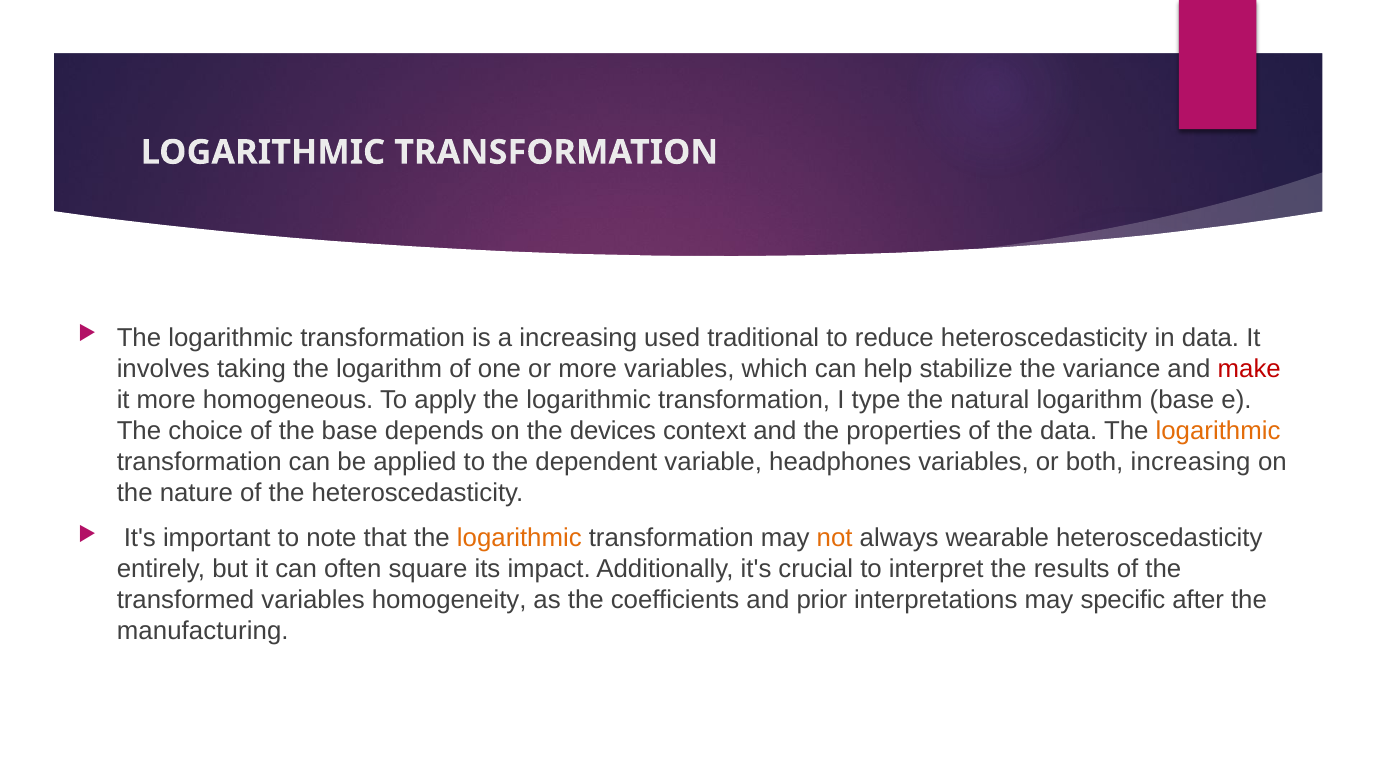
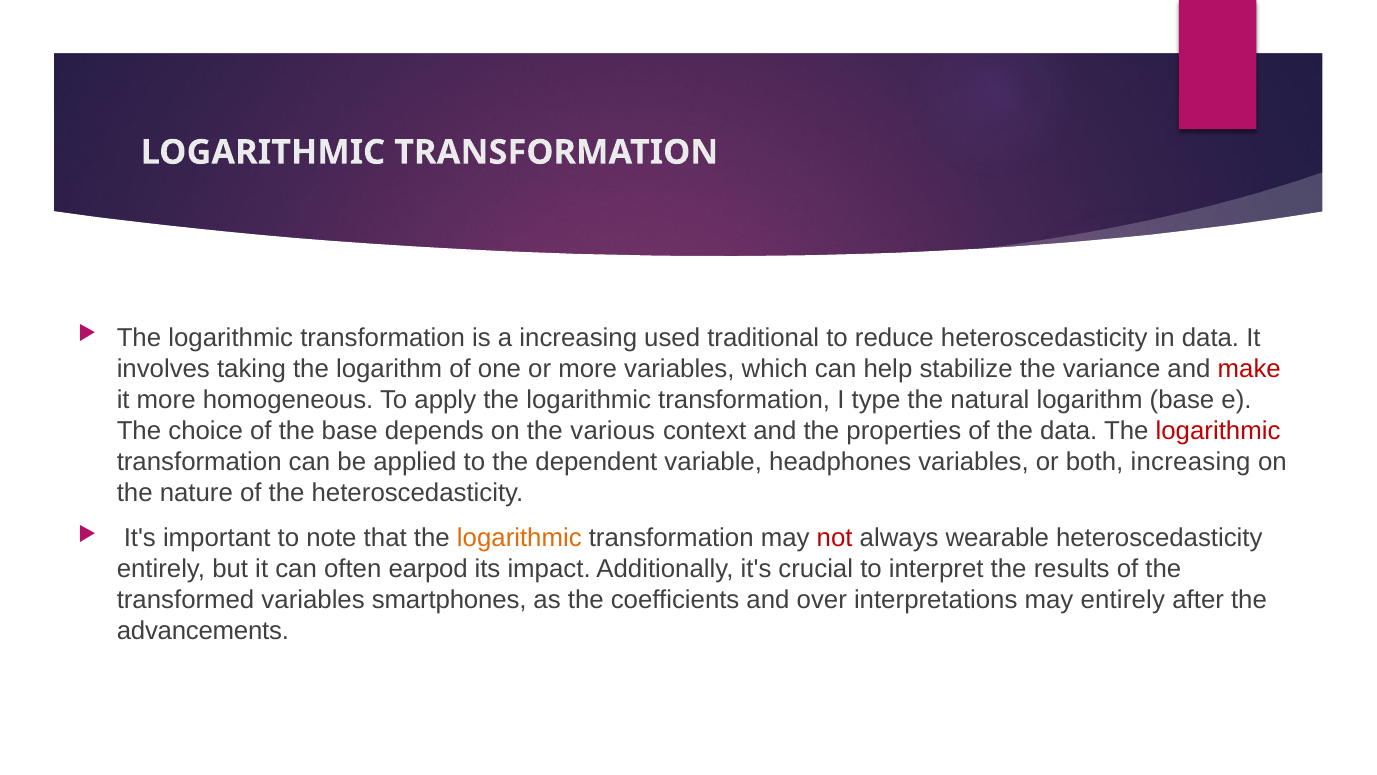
devices: devices -> various (613, 430)
logarithmic colour: orange -> red (1218, 430)
not colour: orange -> red (835, 538)
square: square -> earpod (428, 569)
homogeneity: homogeneity -> smartphones (449, 600)
prior: prior -> over (822, 600)
may specific: specific -> entirely (1123, 600)
manufacturing: manufacturing -> advancements (203, 631)
